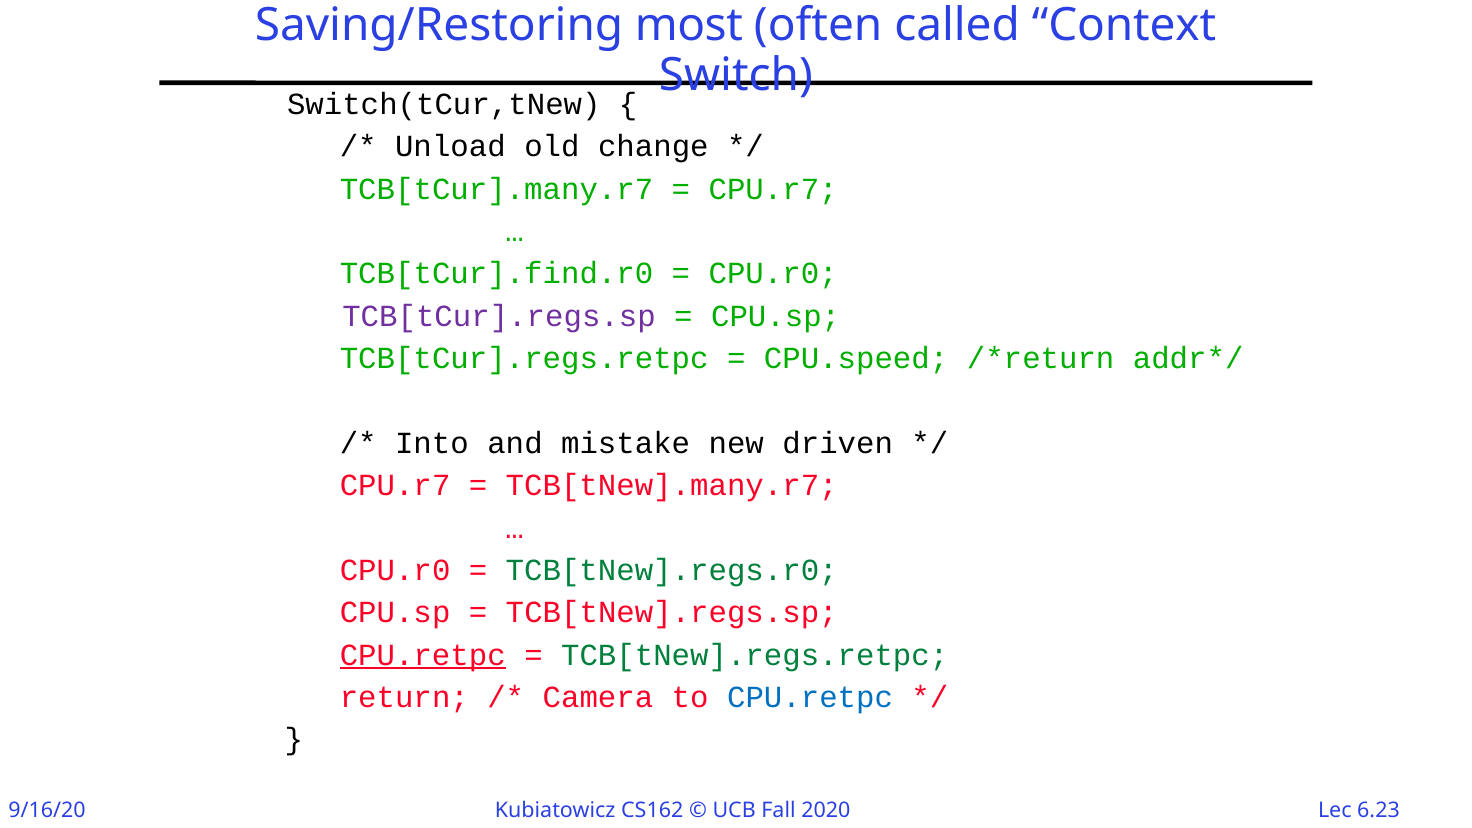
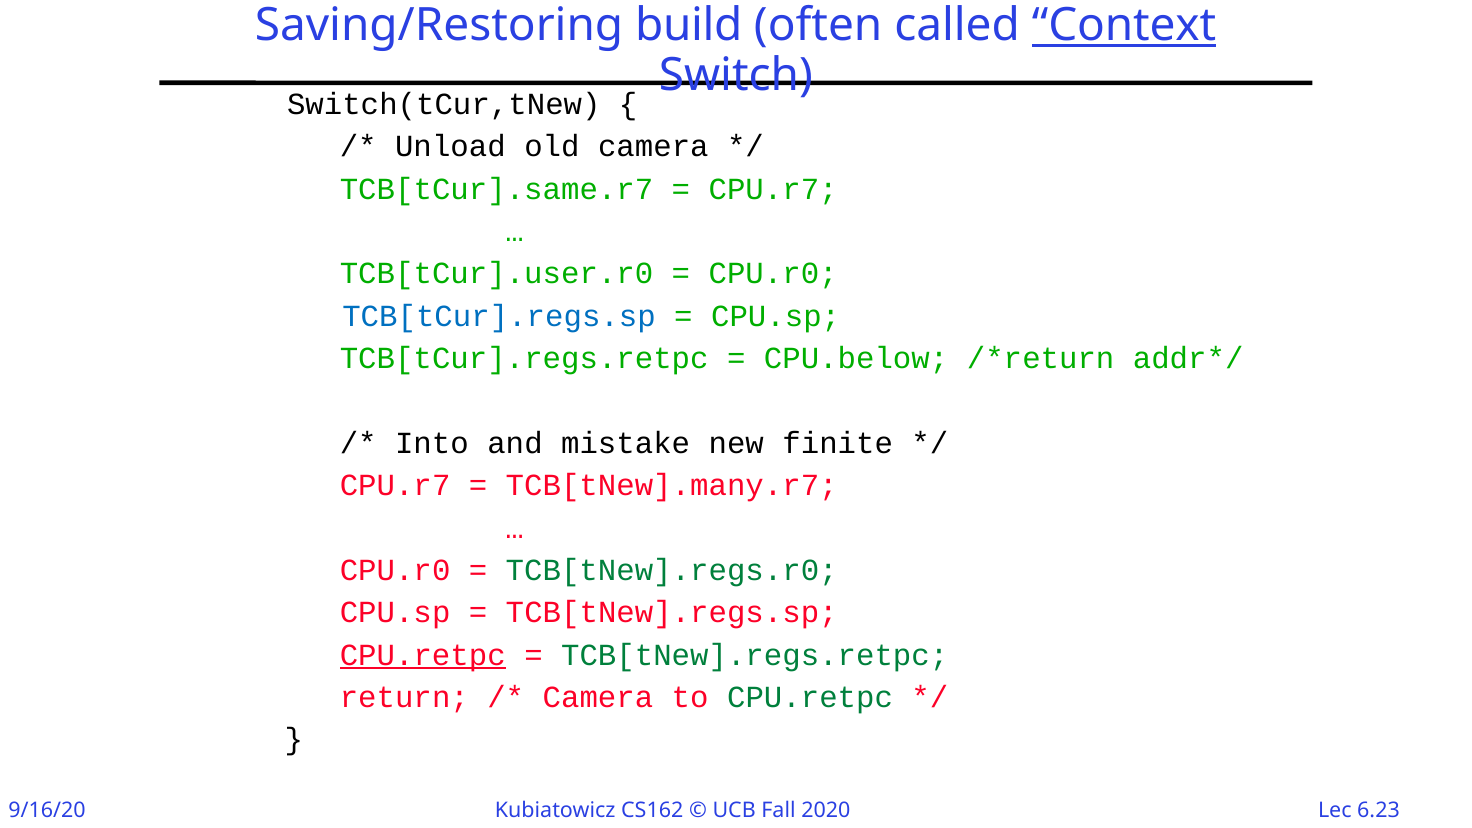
most: most -> build (689, 25)
Context underline: none -> present (1124, 25)
old change: change -> camera (653, 147)
TCB[tCur].many.r7: TCB[tCur].many.r7 -> TCB[tCur].same.r7 (497, 189)
TCB[tCur].find.r0: TCB[tCur].find.r0 -> TCB[tCur].user.r0 (497, 274)
TCB[tCur].regs.sp colour: purple -> blue (499, 316)
CPU.speed: CPU.speed -> CPU.below (856, 359)
driven: driven -> finite (838, 443)
CPU.retpc colour: blue -> green (810, 697)
